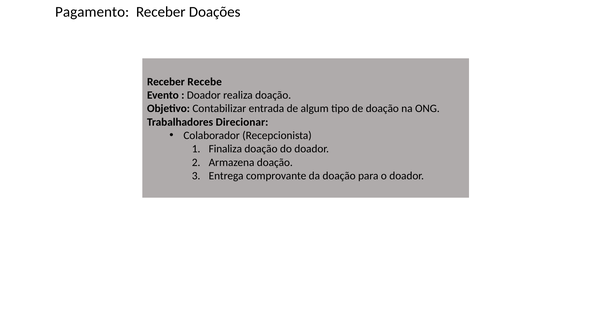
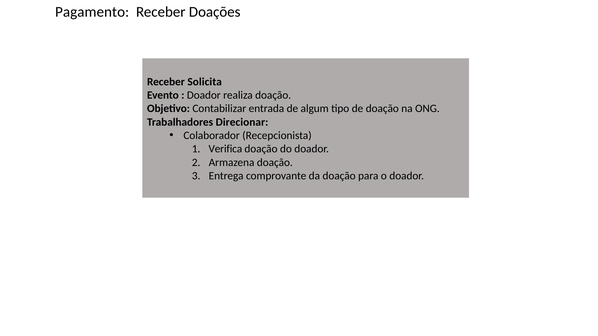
Recebe: Recebe -> Solicita (205, 82)
Finaliza: Finaliza -> Verifica (225, 149)
